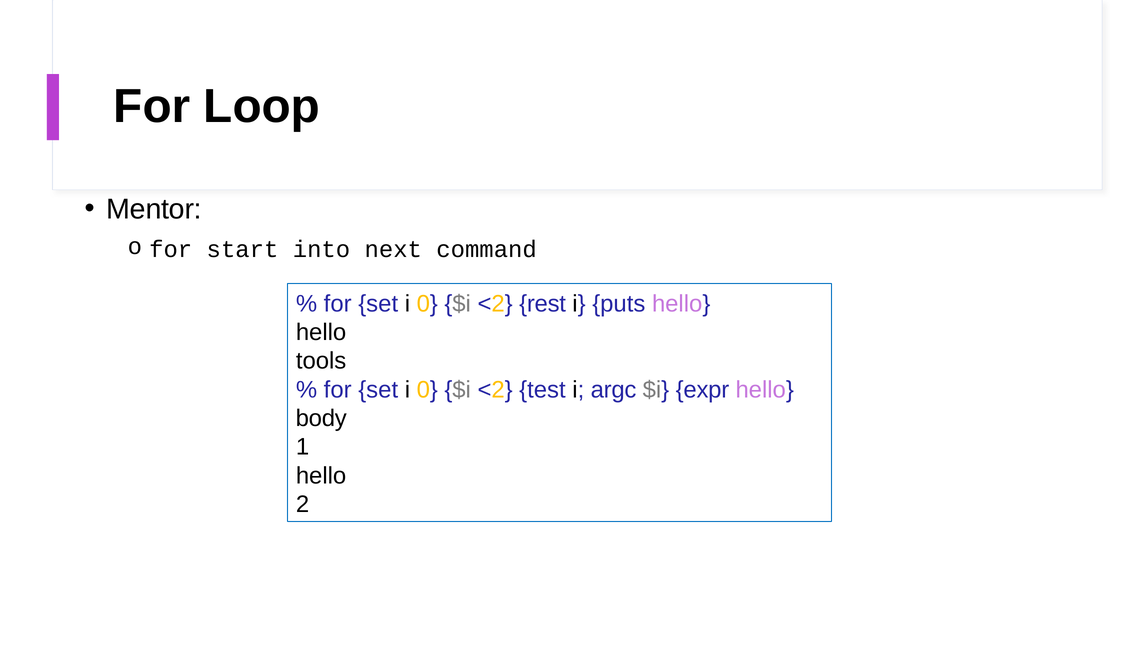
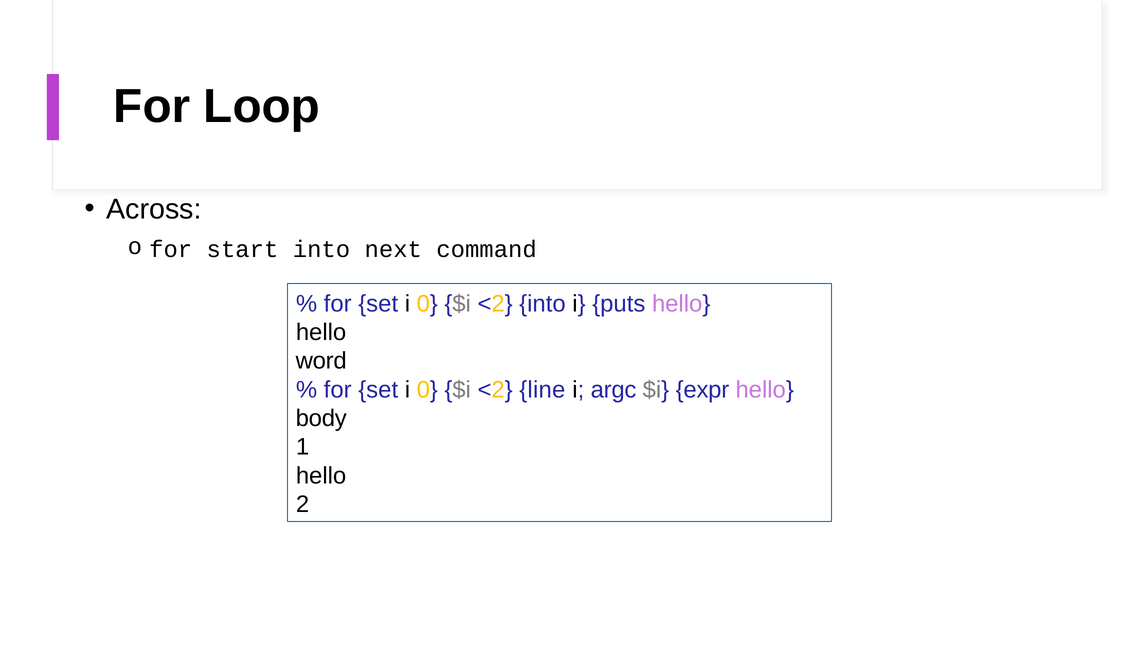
Mentor: Mentor -> Across (154, 209)
<2 rest: rest -> into (542, 304)
tools: tools -> word (321, 361)
test: test -> line (542, 390)
